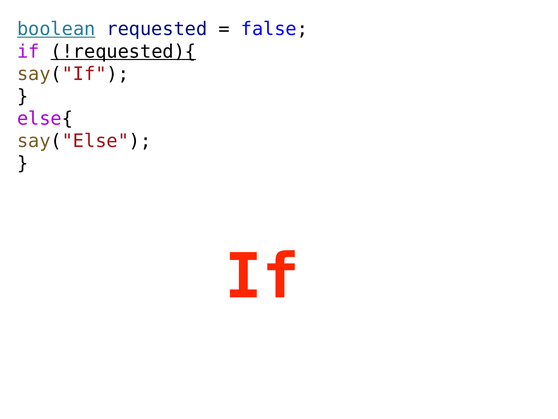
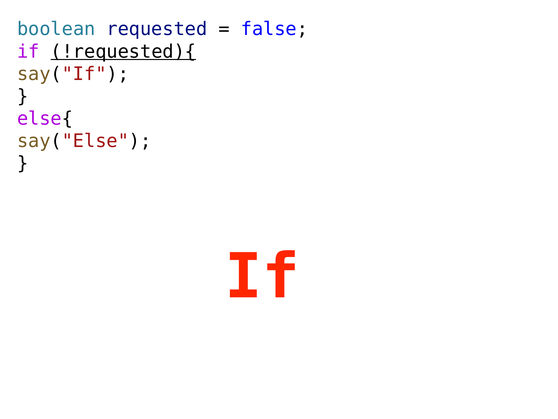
boolean underline: present -> none (56, 29)
